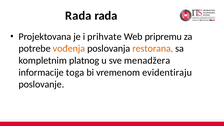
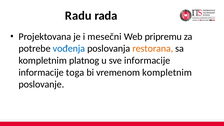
Rada: Rada -> Radu (78, 16)
prihvate: prihvate -> mesečni (104, 37)
vođenja colour: orange -> blue (69, 49)
sve menadžera: menadžera -> informacije (147, 60)
vremenom evidentiraju: evidentiraju -> kompletnim (167, 72)
